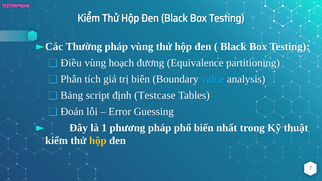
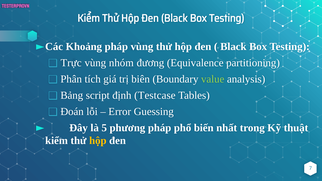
Thường: Thường -> Khoảng (84, 47)
Điều: Điều -> Trực (71, 63)
hoạch: hoạch -> nhóm (121, 63)
value colour: light blue -> light green (213, 79)
1: 1 -> 5 (104, 128)
